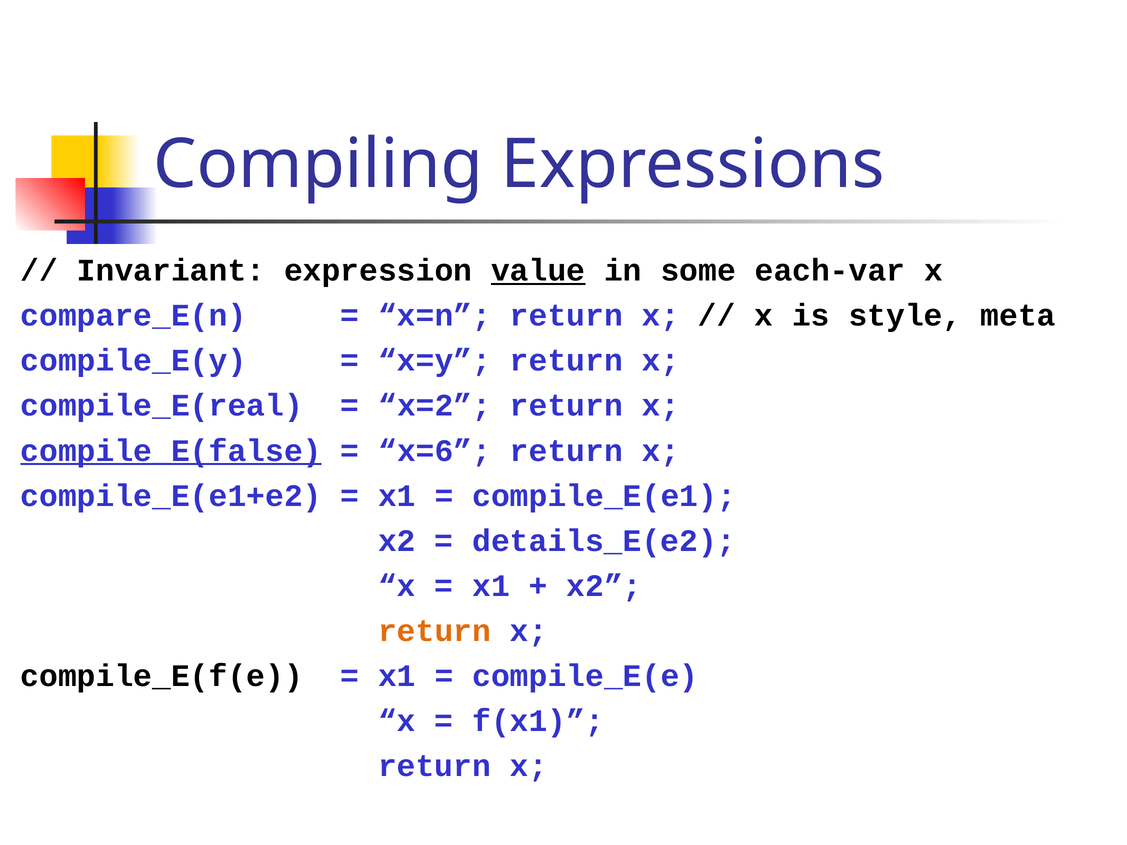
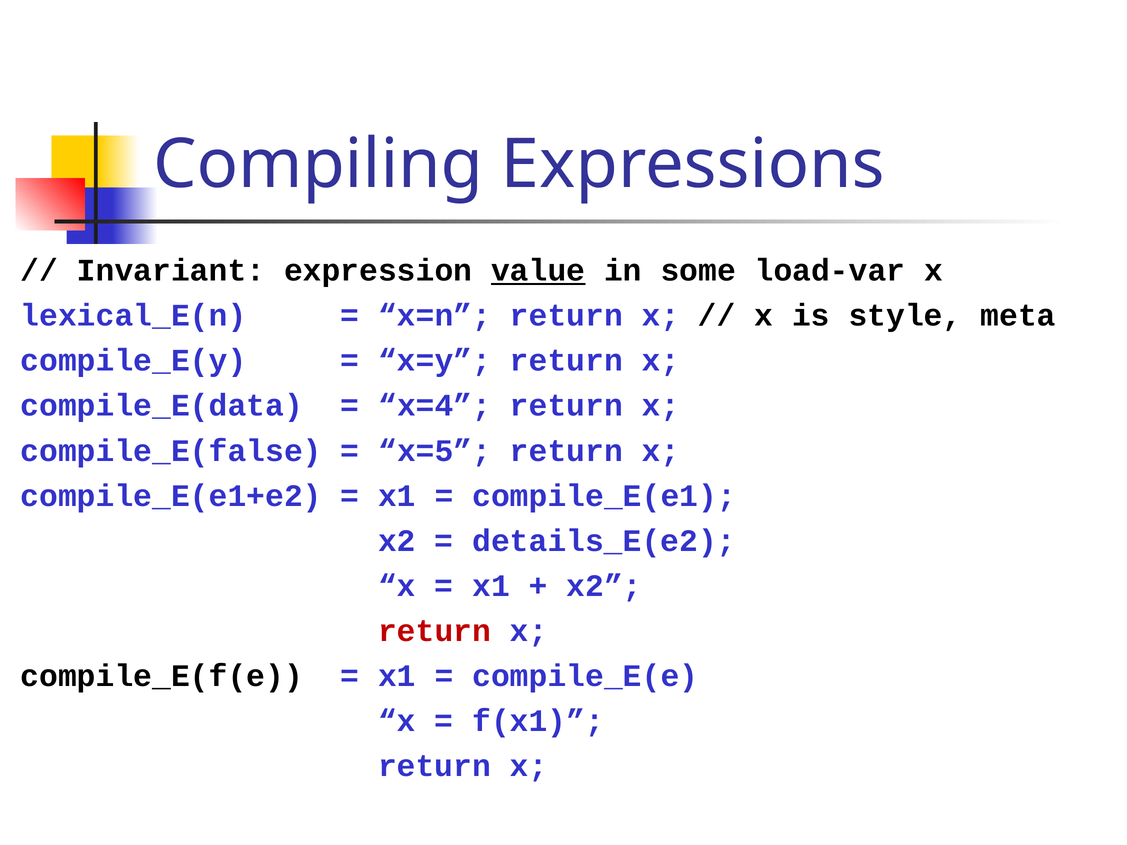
each-var: each-var -> load-var (830, 271)
compare_E(n: compare_E(n -> lexical_E(n (133, 316)
compile_E(real: compile_E(real -> compile_E(data (162, 406)
x=2: x=2 -> x=4 (435, 406)
compile_E(false underline: present -> none (171, 451)
x=6: x=6 -> x=5 (435, 451)
return colour: orange -> red (435, 631)
